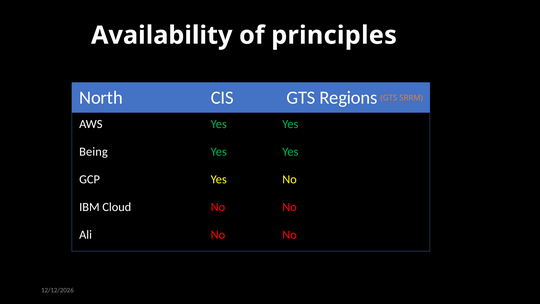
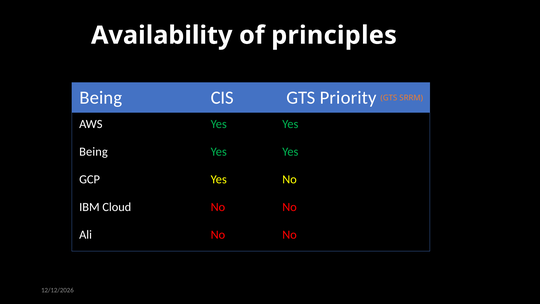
North: North -> Being (101, 98)
Regions: Regions -> Priority (348, 98)
